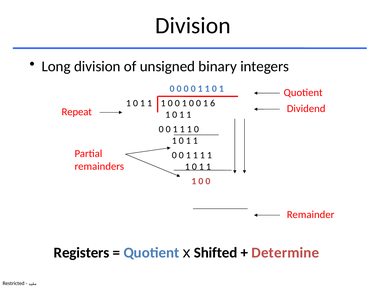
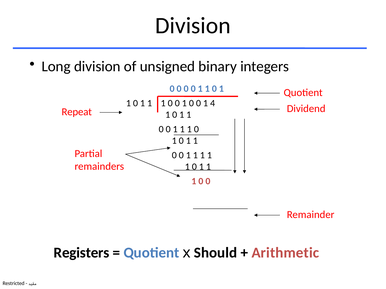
6: 6 -> 4 (213, 103)
Shifted: Shifted -> Should (216, 253)
Determine: Determine -> Arithmetic (285, 253)
